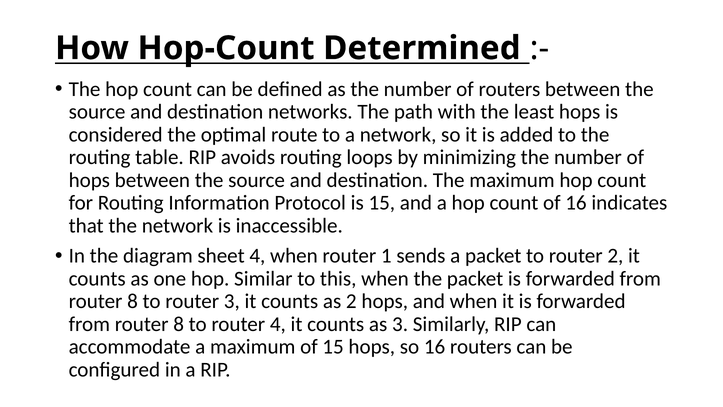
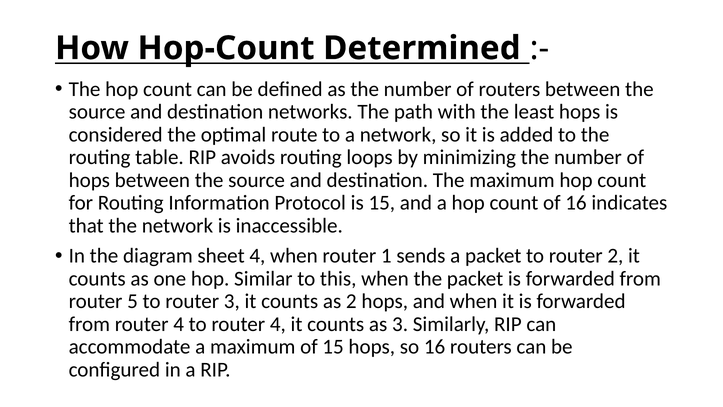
8: 8 -> 5 (133, 301)
8: 8 -> 4 (179, 324)
